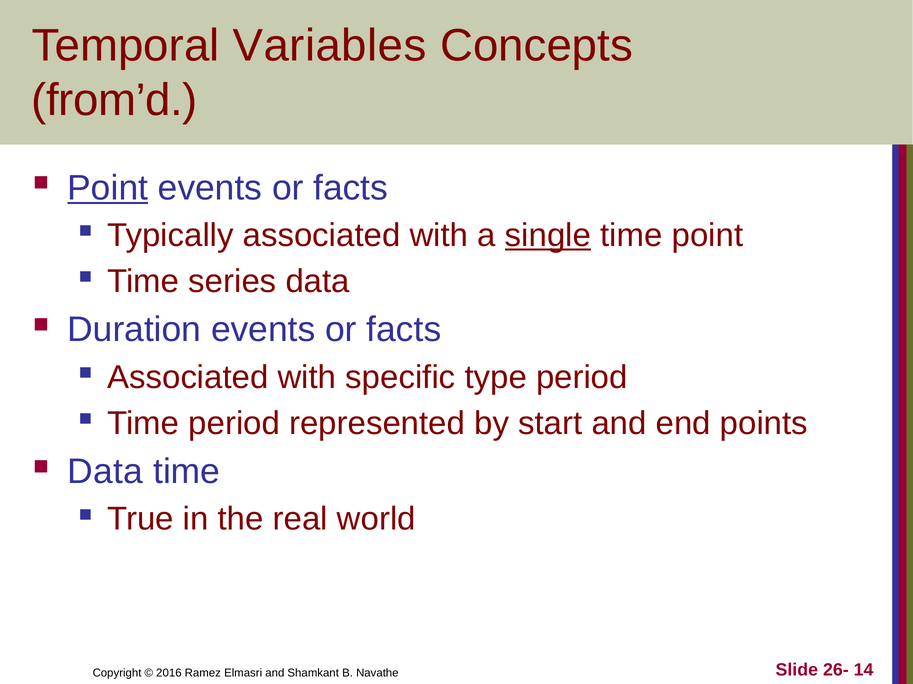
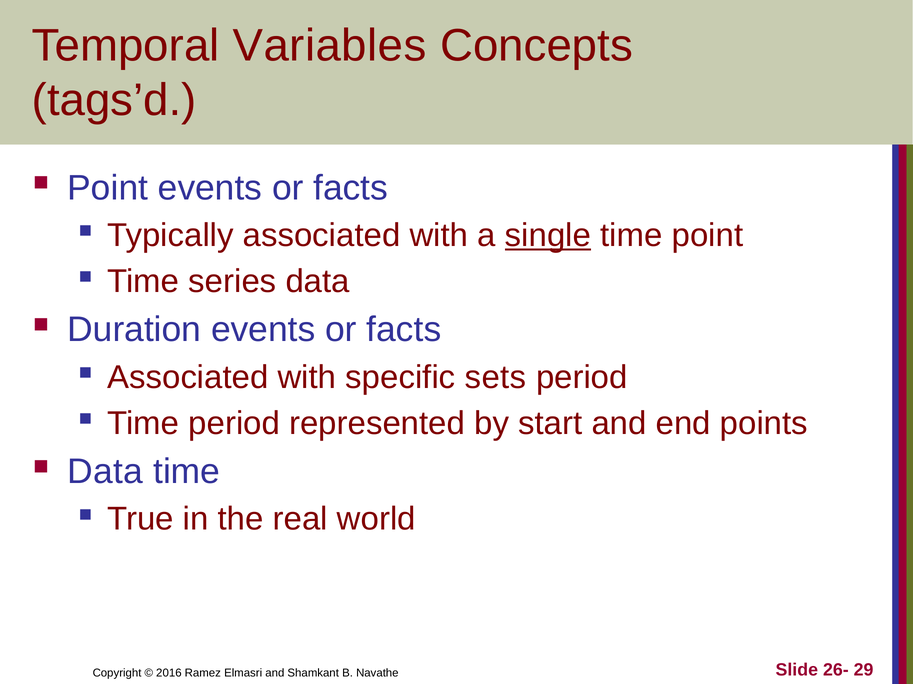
from’d: from’d -> tags’d (114, 101)
Point underline: present -> none (108, 188)
type: type -> sets (496, 378)
14: 14 -> 29 (864, 671)
